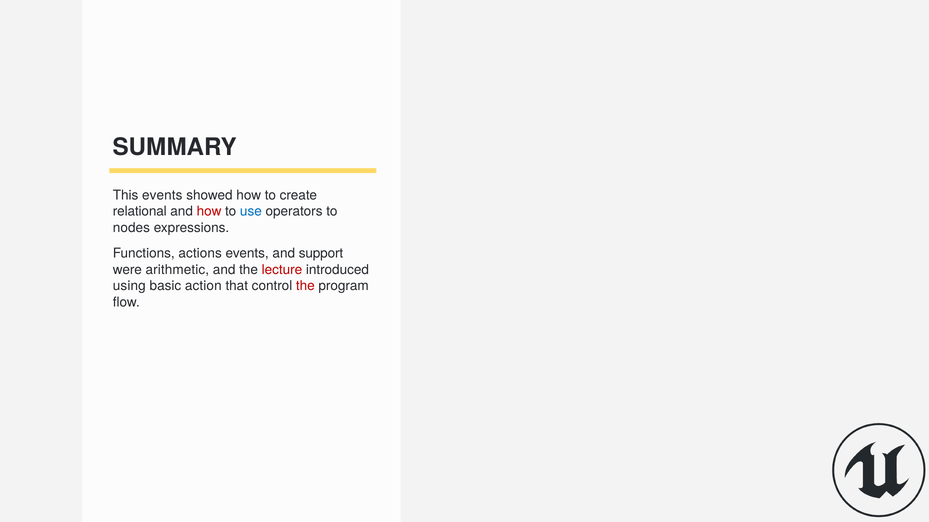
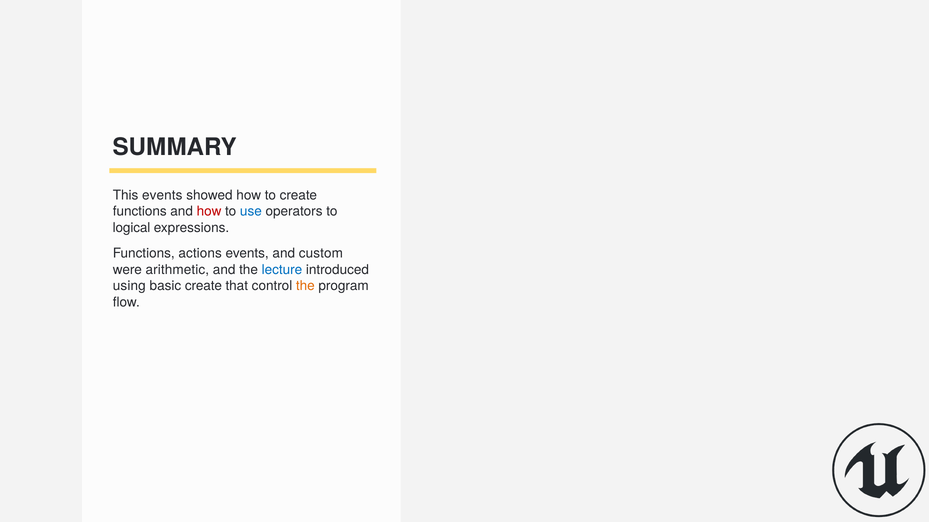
relational: relational -> functions (140, 212)
nodes: nodes -> logical (132, 228)
support: support -> custom (321, 254)
lecture colour: red -> blue (282, 270)
basic action: action -> create (203, 286)
the colour: red -> orange (305, 286)
